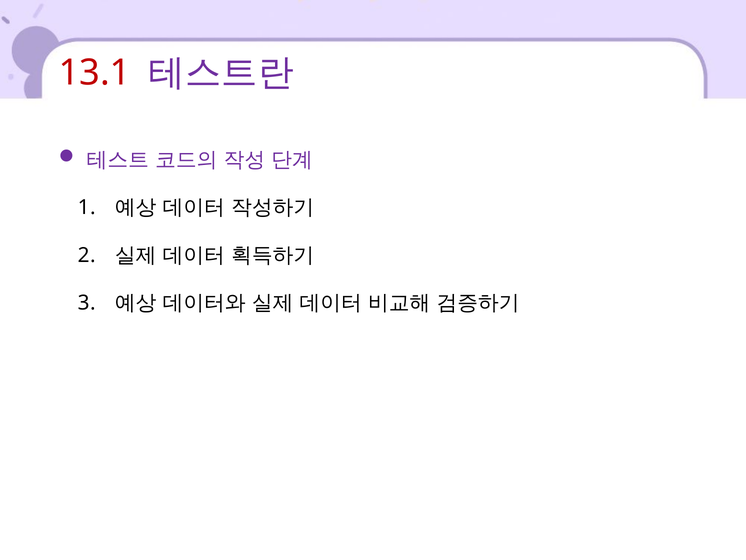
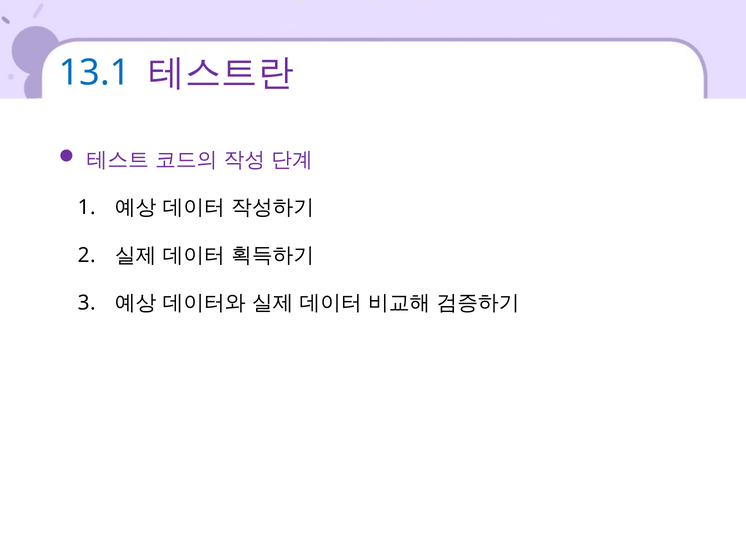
13.1 colour: red -> blue (95, 73)
